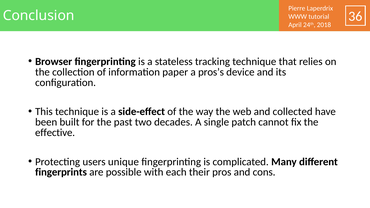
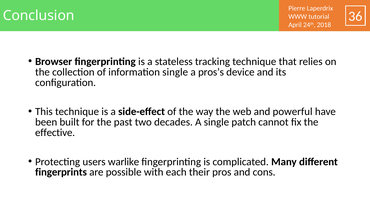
information paper: paper -> single (175, 72)
collected: collected -> powerful (293, 112)
unique: unique -> warlike (124, 162)
